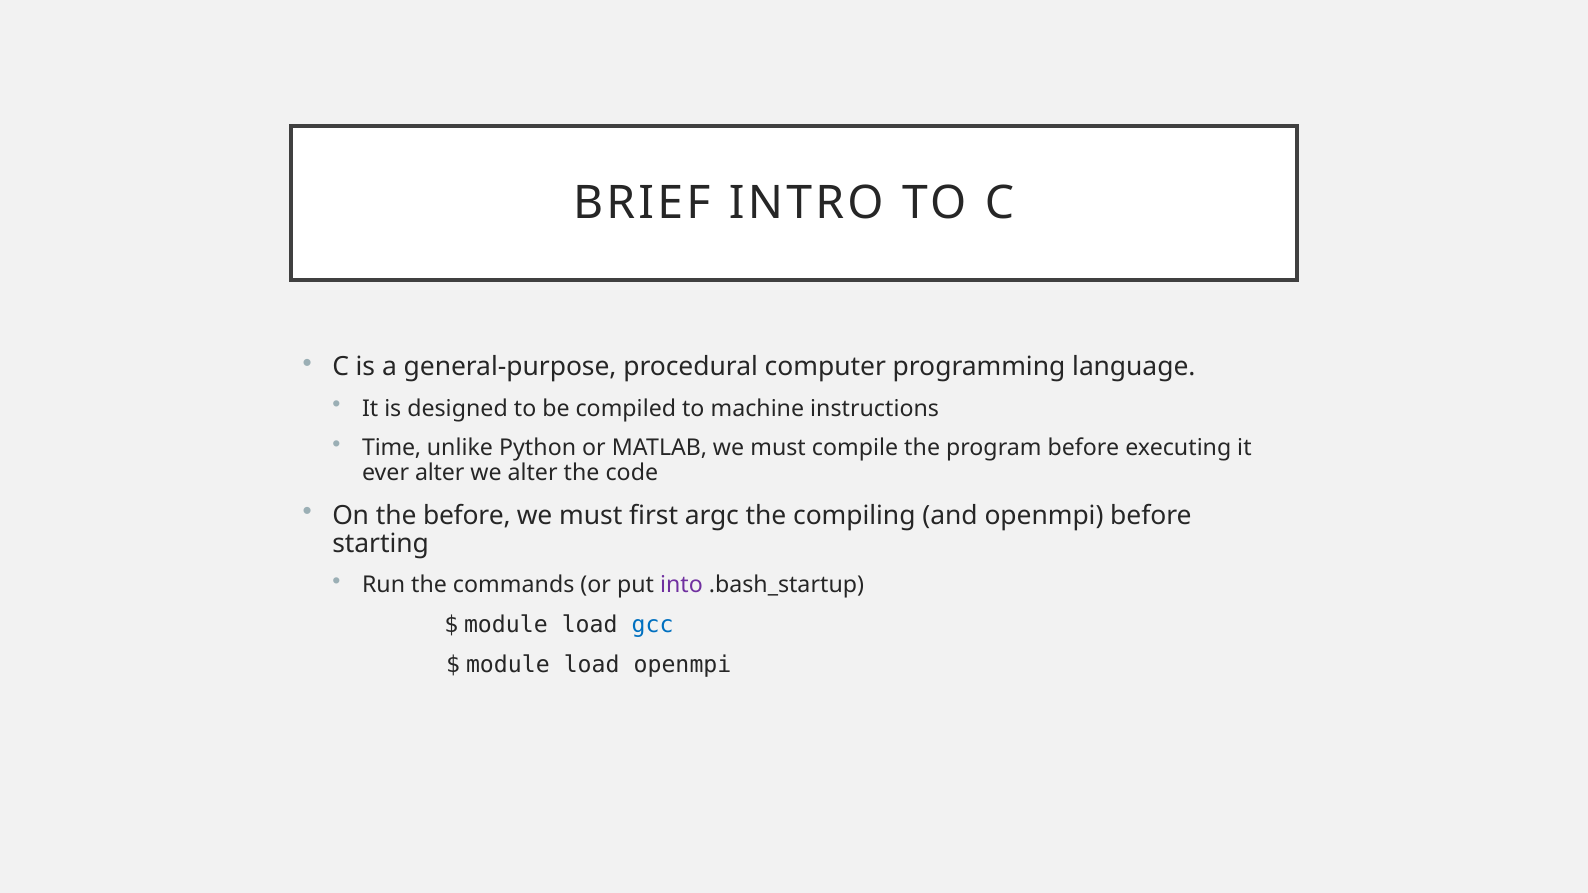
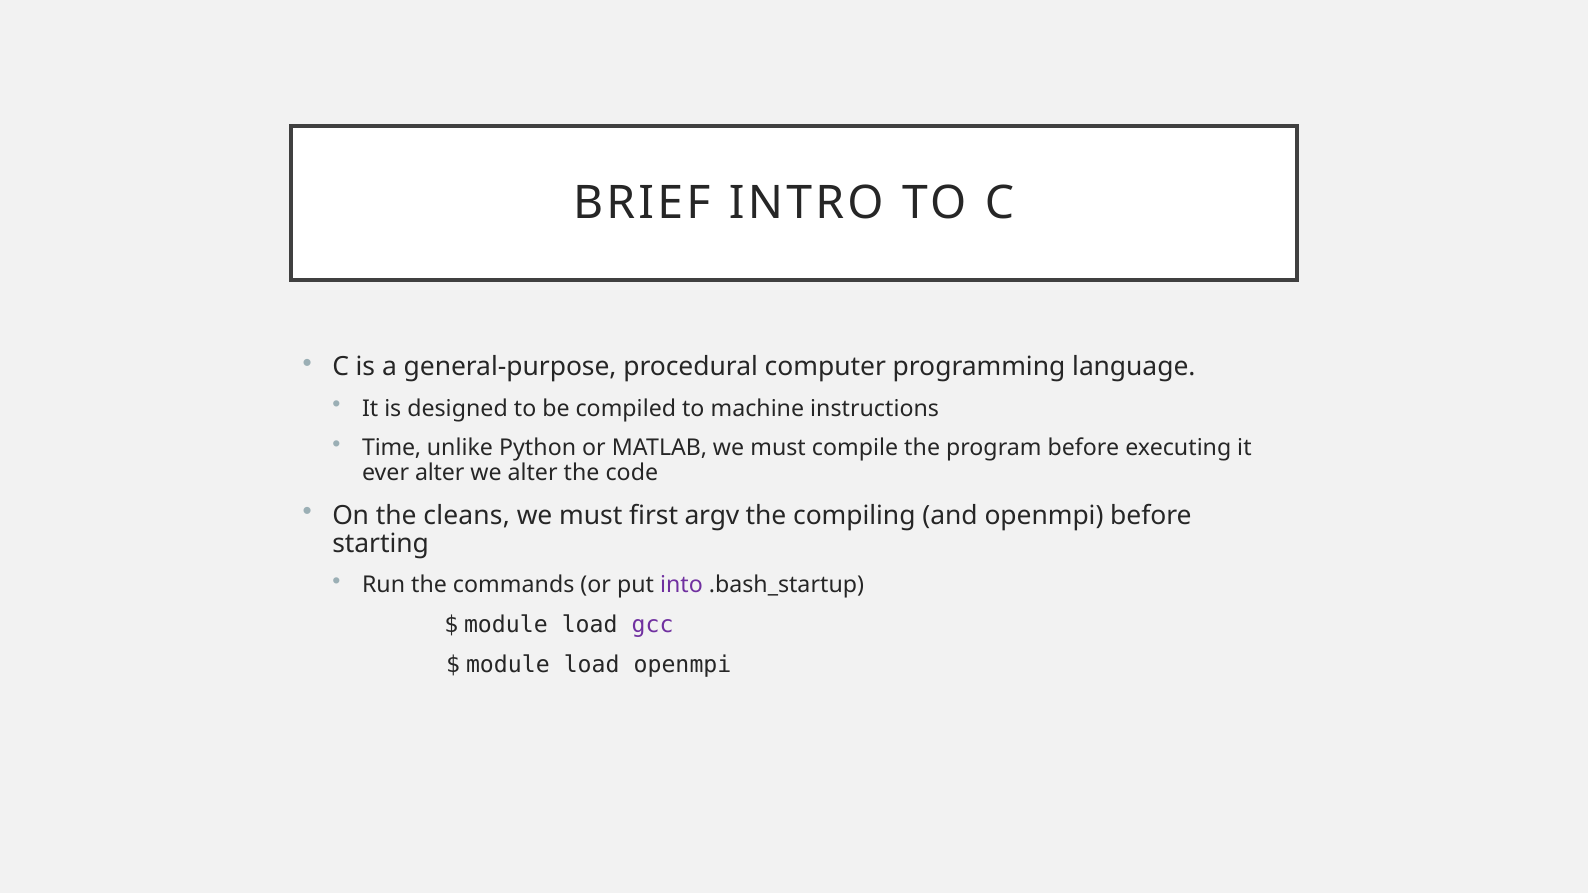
the before: before -> cleans (467, 516)
argc: argc -> argv (712, 516)
gcc colour: blue -> purple (653, 625)
